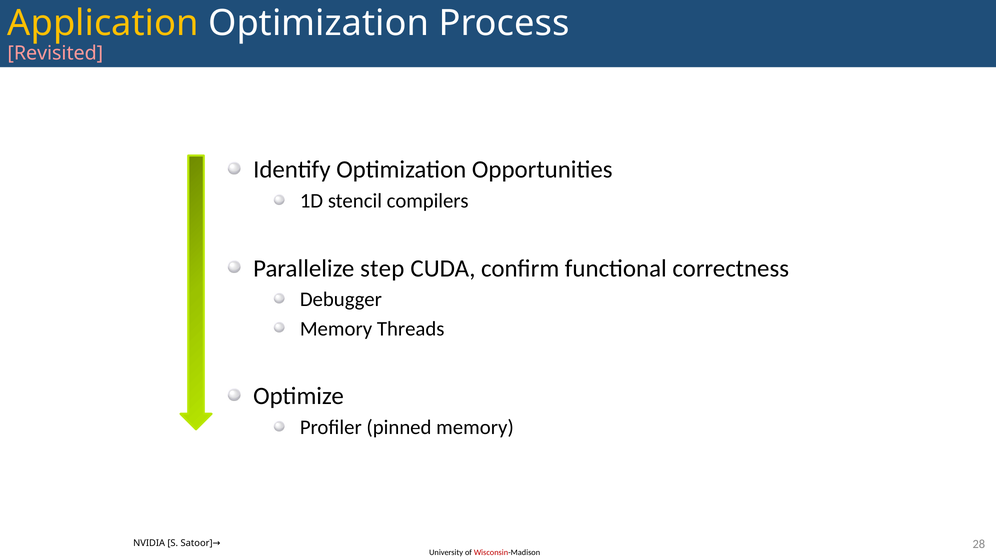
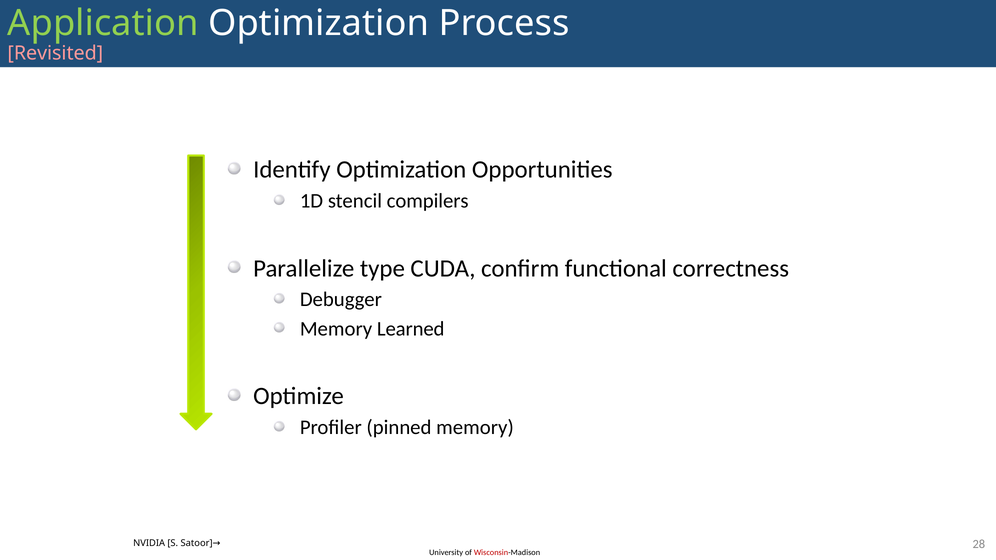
Application colour: yellow -> light green (103, 23)
step: step -> type (382, 268)
Threads: Threads -> Learned (411, 329)
